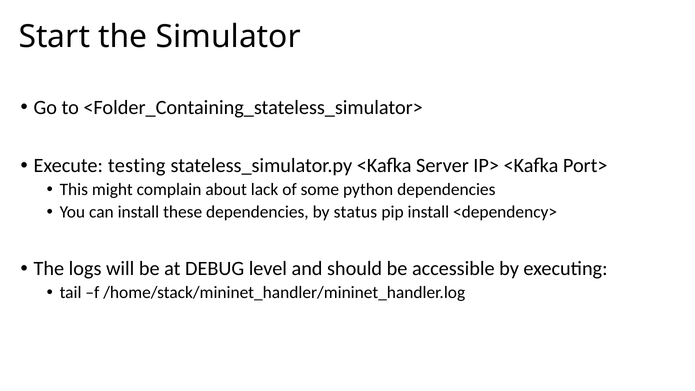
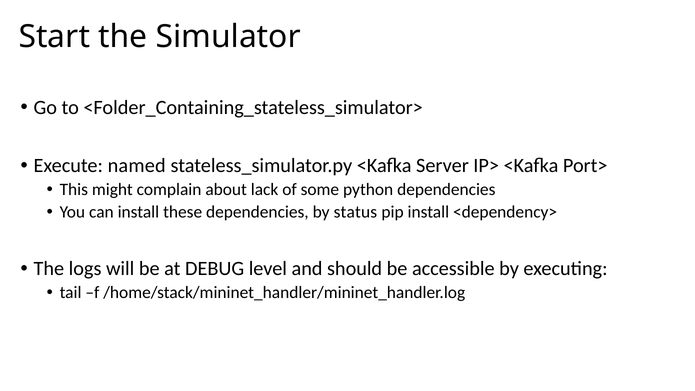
testing: testing -> named (137, 166)
